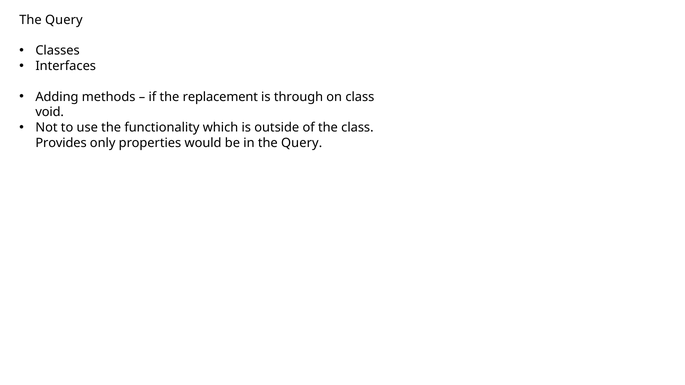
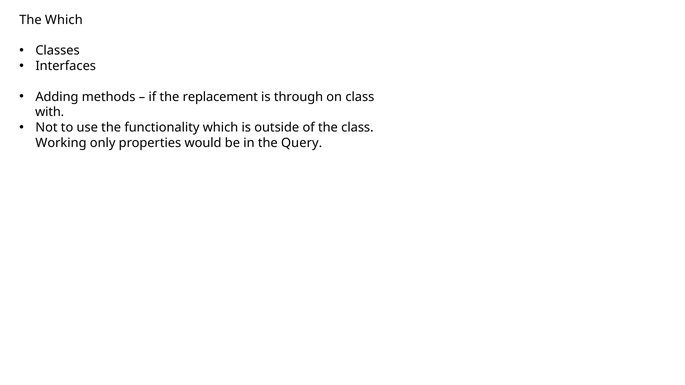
Query: Query -> Which (64, 20)
void: void -> with (50, 112)
Provides: Provides -> Working (61, 143)
